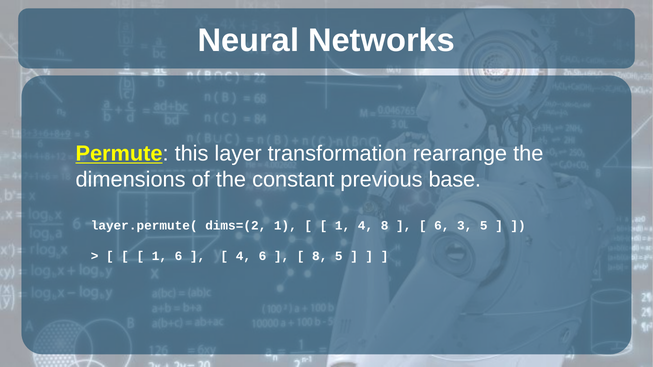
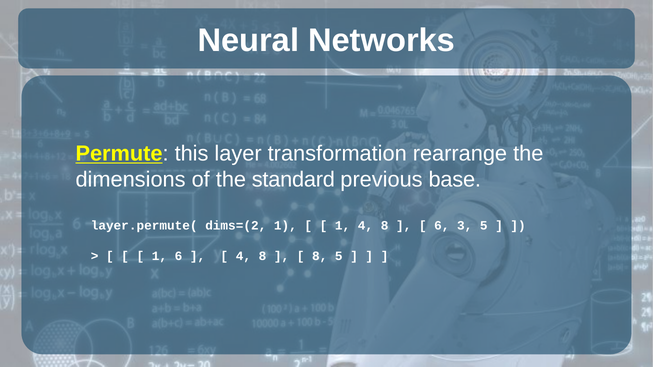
constant: constant -> standard (293, 180)
6: 6 -> 8 (262, 256)
